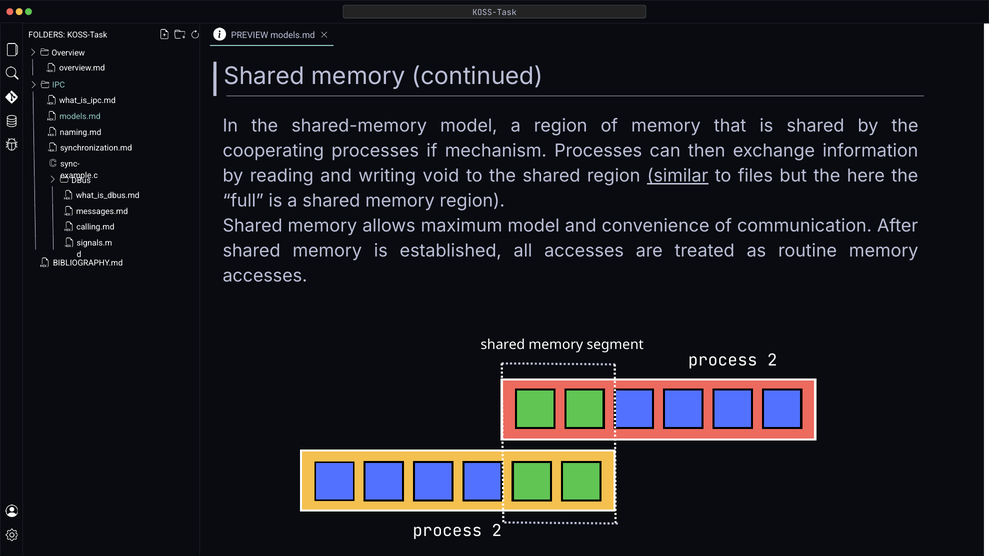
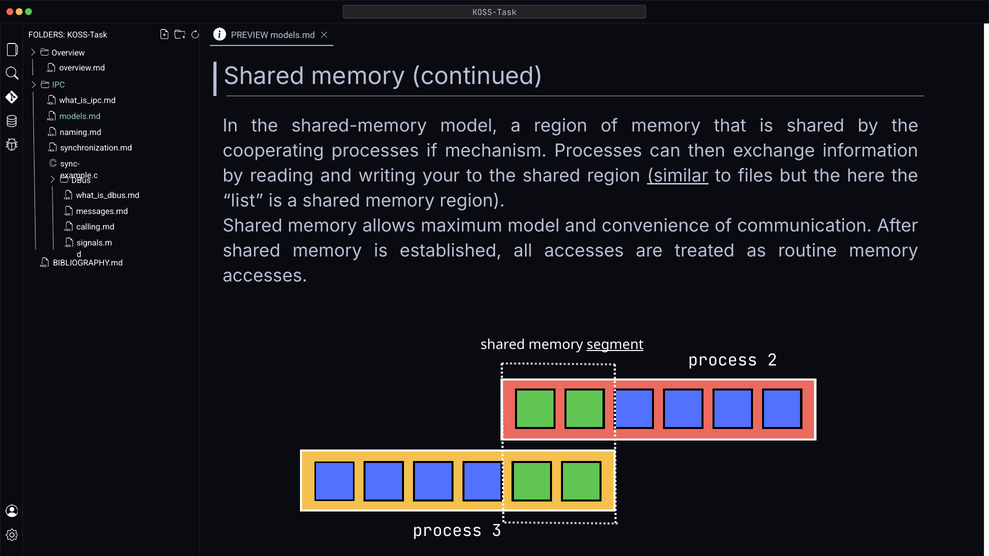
void: void -> your (441, 176)
full: full -> list (243, 201)
segment underline: none -> present (615, 345)
2: 2 -> 3 (497, 531)
